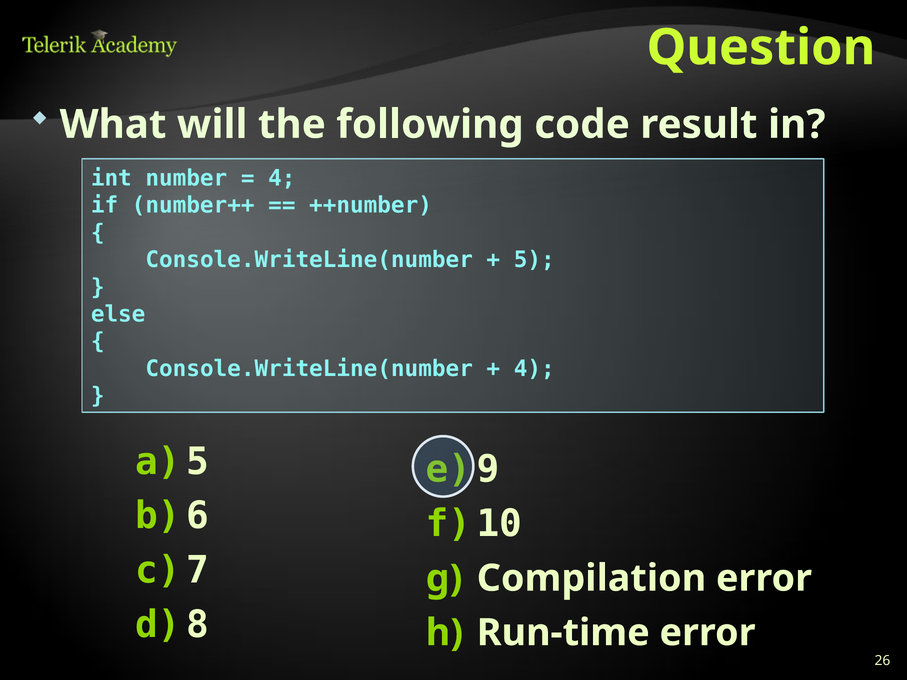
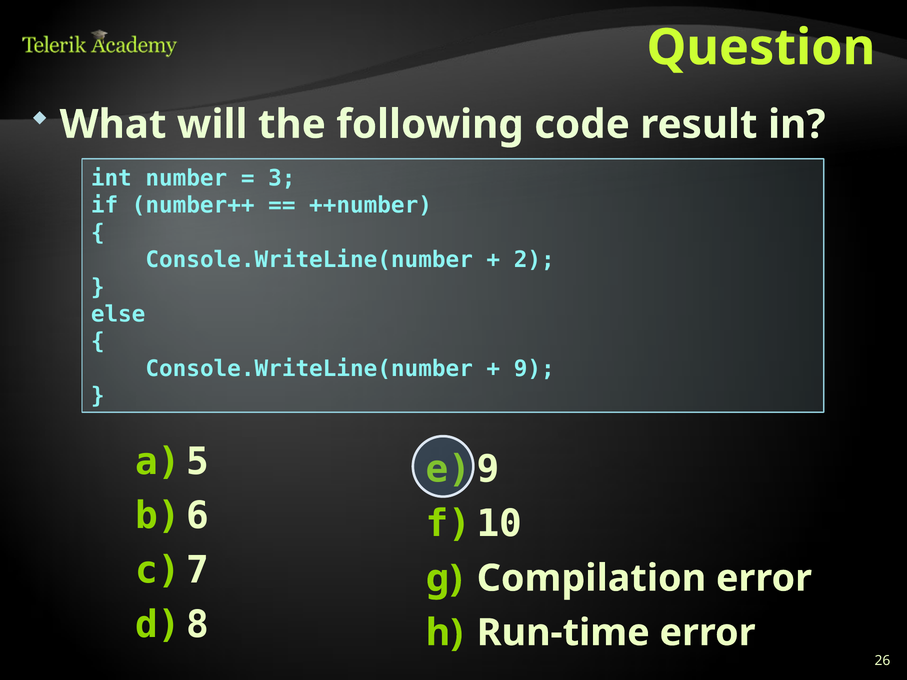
4: 4 -> 3 (282, 178)
5: 5 -> 2 (534, 260)
4: 4 -> 9 (534, 369)
